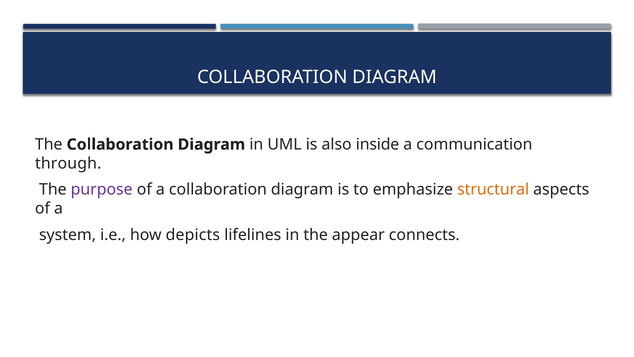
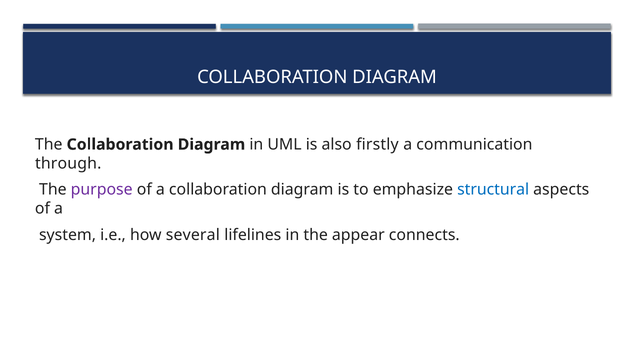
inside: inside -> firstly (377, 144)
structural colour: orange -> blue (493, 190)
depicts: depicts -> several (193, 235)
